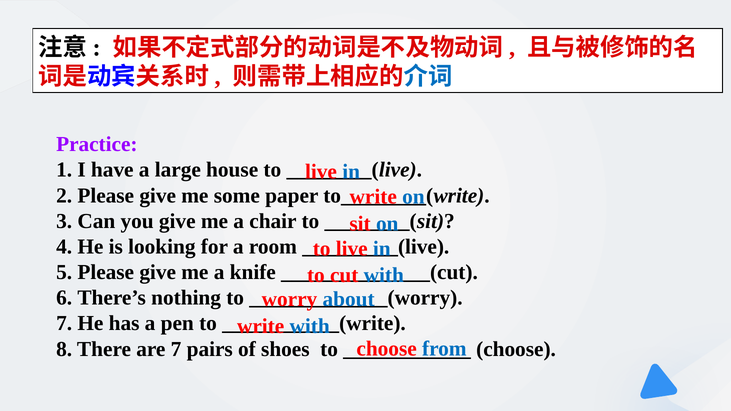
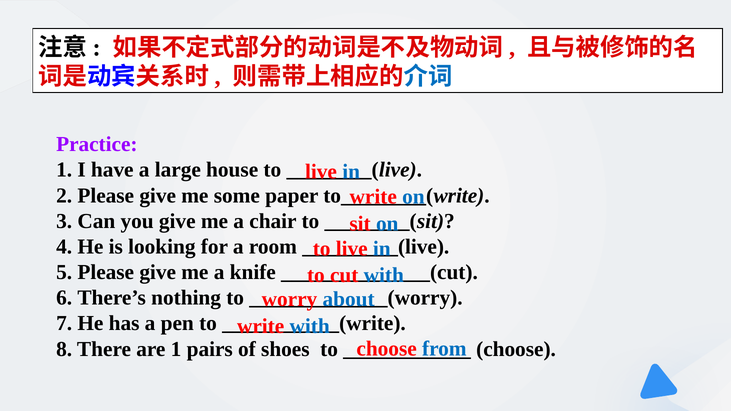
are 7: 7 -> 1 (176, 349)
